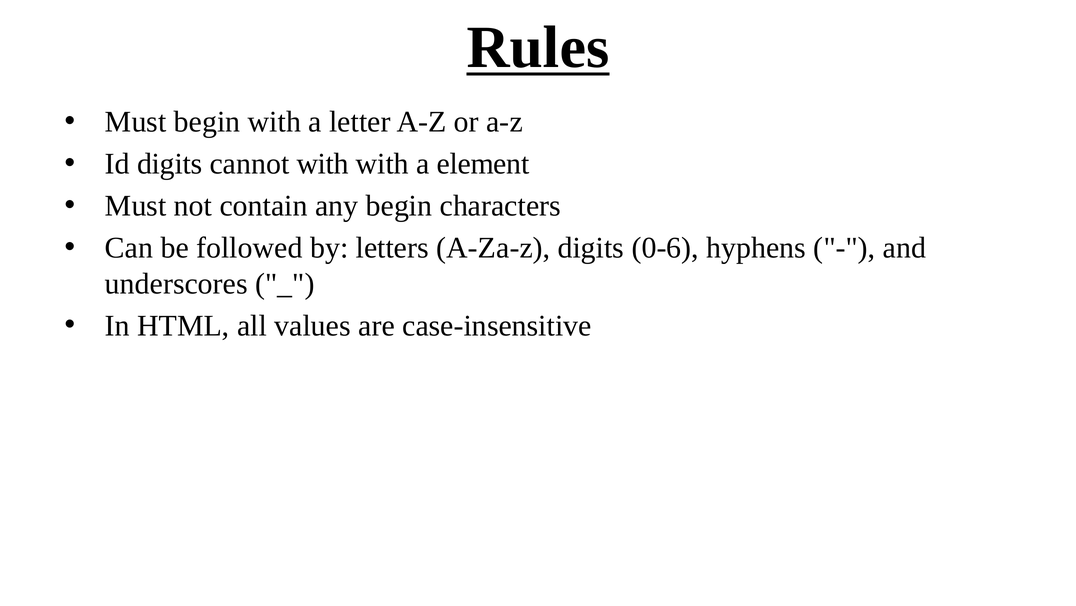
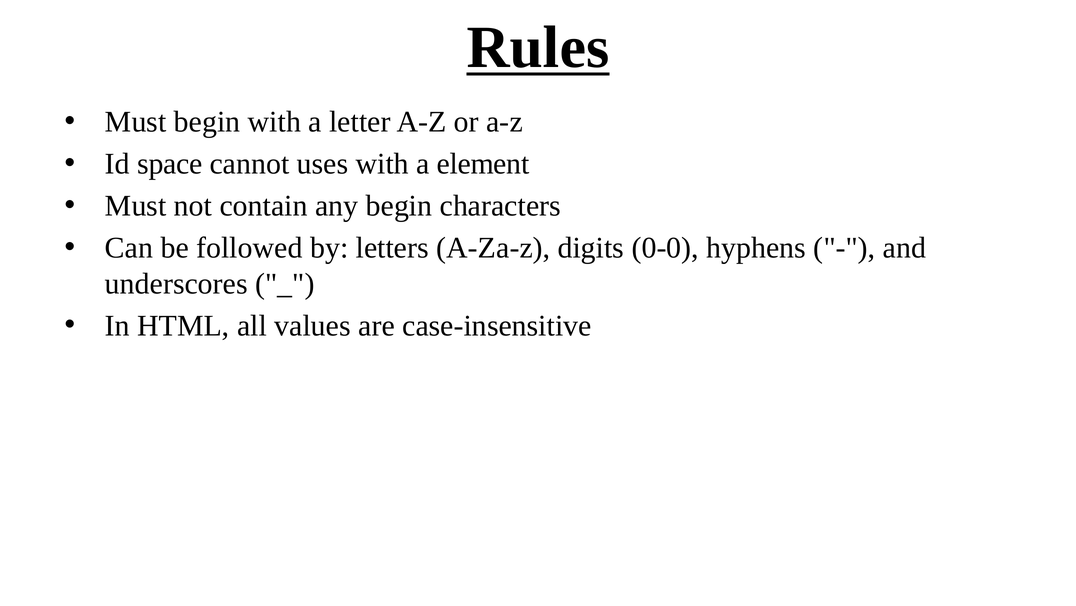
Id digits: digits -> space (170, 164)
cannot with: with -> uses (323, 164)
0-6: 0-6 -> 0-0 (665, 248)
